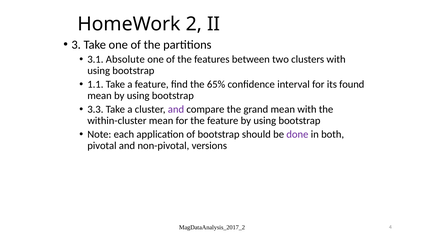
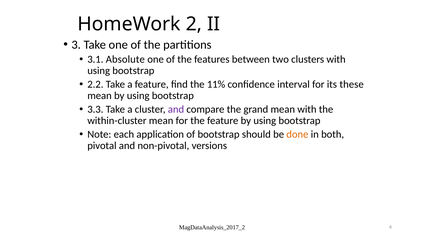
1.1: 1.1 -> 2.2 (95, 84)
65%: 65% -> 11% (216, 84)
found: found -> these (352, 84)
done colour: purple -> orange (297, 135)
